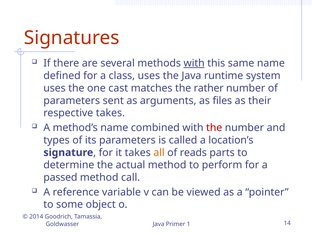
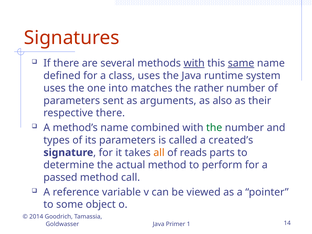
same underline: none -> present (241, 63)
cast: cast -> into (118, 88)
files: files -> also (222, 101)
respective takes: takes -> there (110, 113)
the colour: red -> green (214, 128)
location’s: location’s -> created’s (231, 140)
